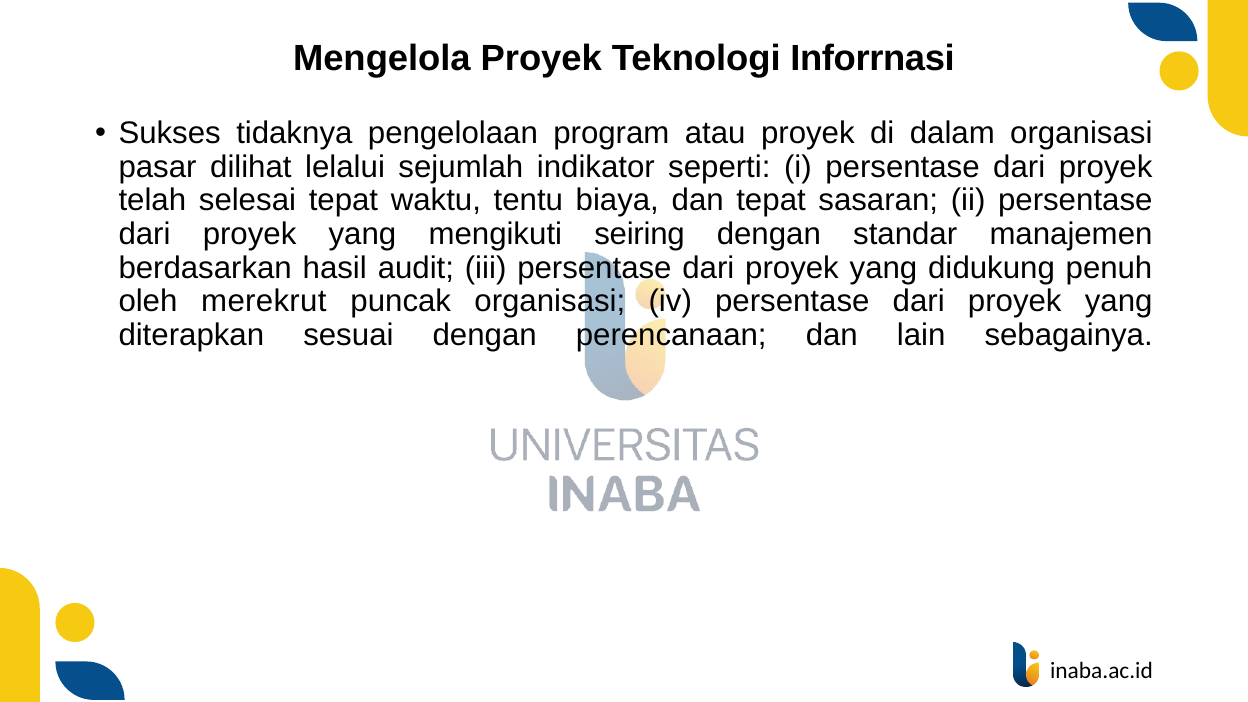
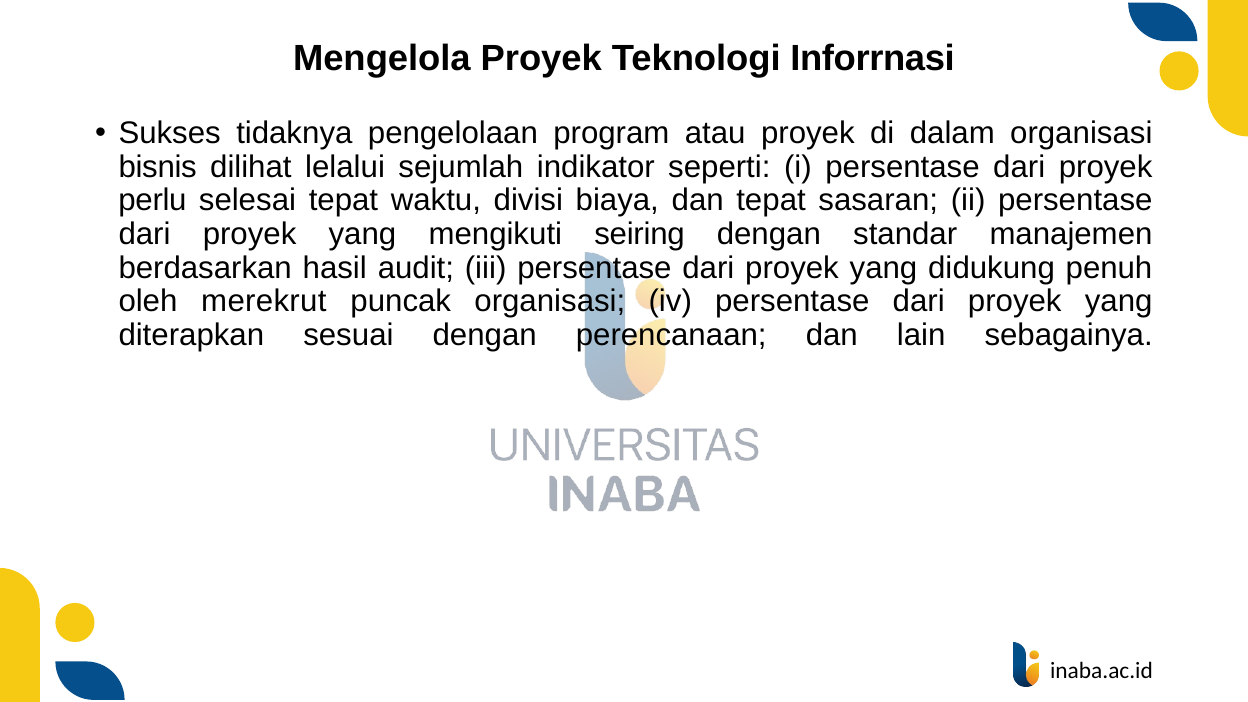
pasar: pasar -> bisnis (158, 167)
telah: telah -> perlu (153, 200)
tentu: tentu -> divisi (528, 200)
